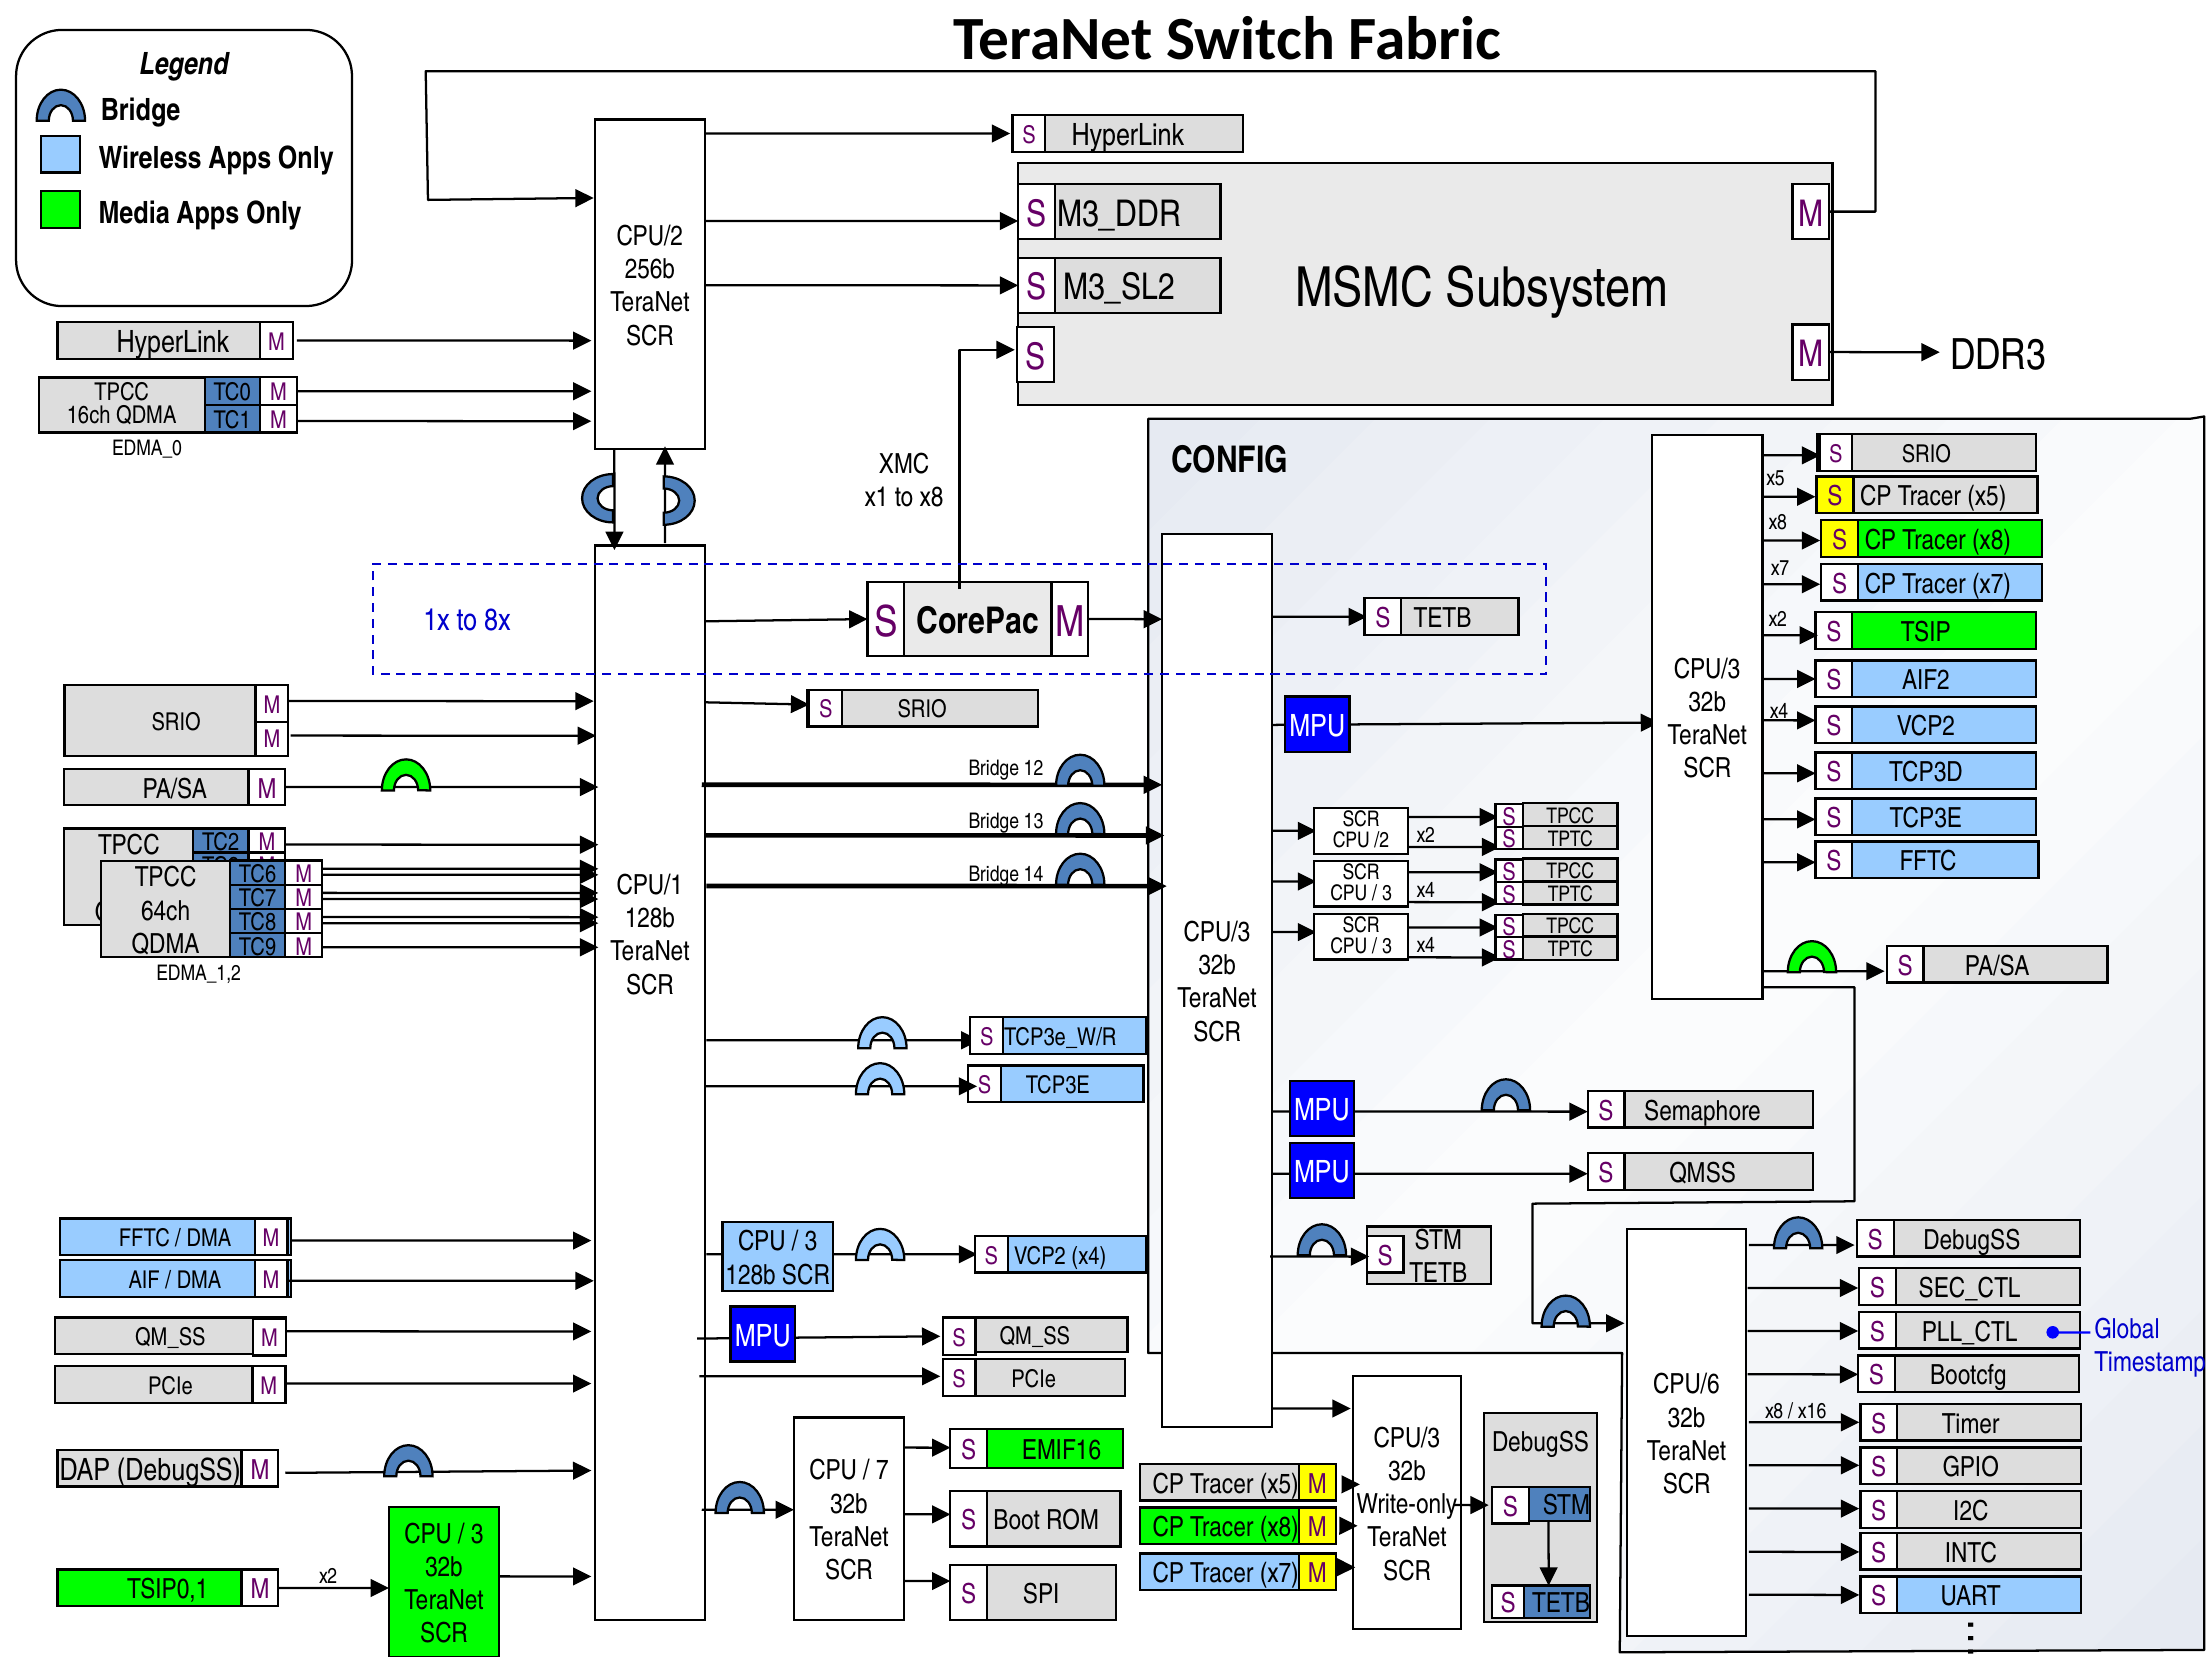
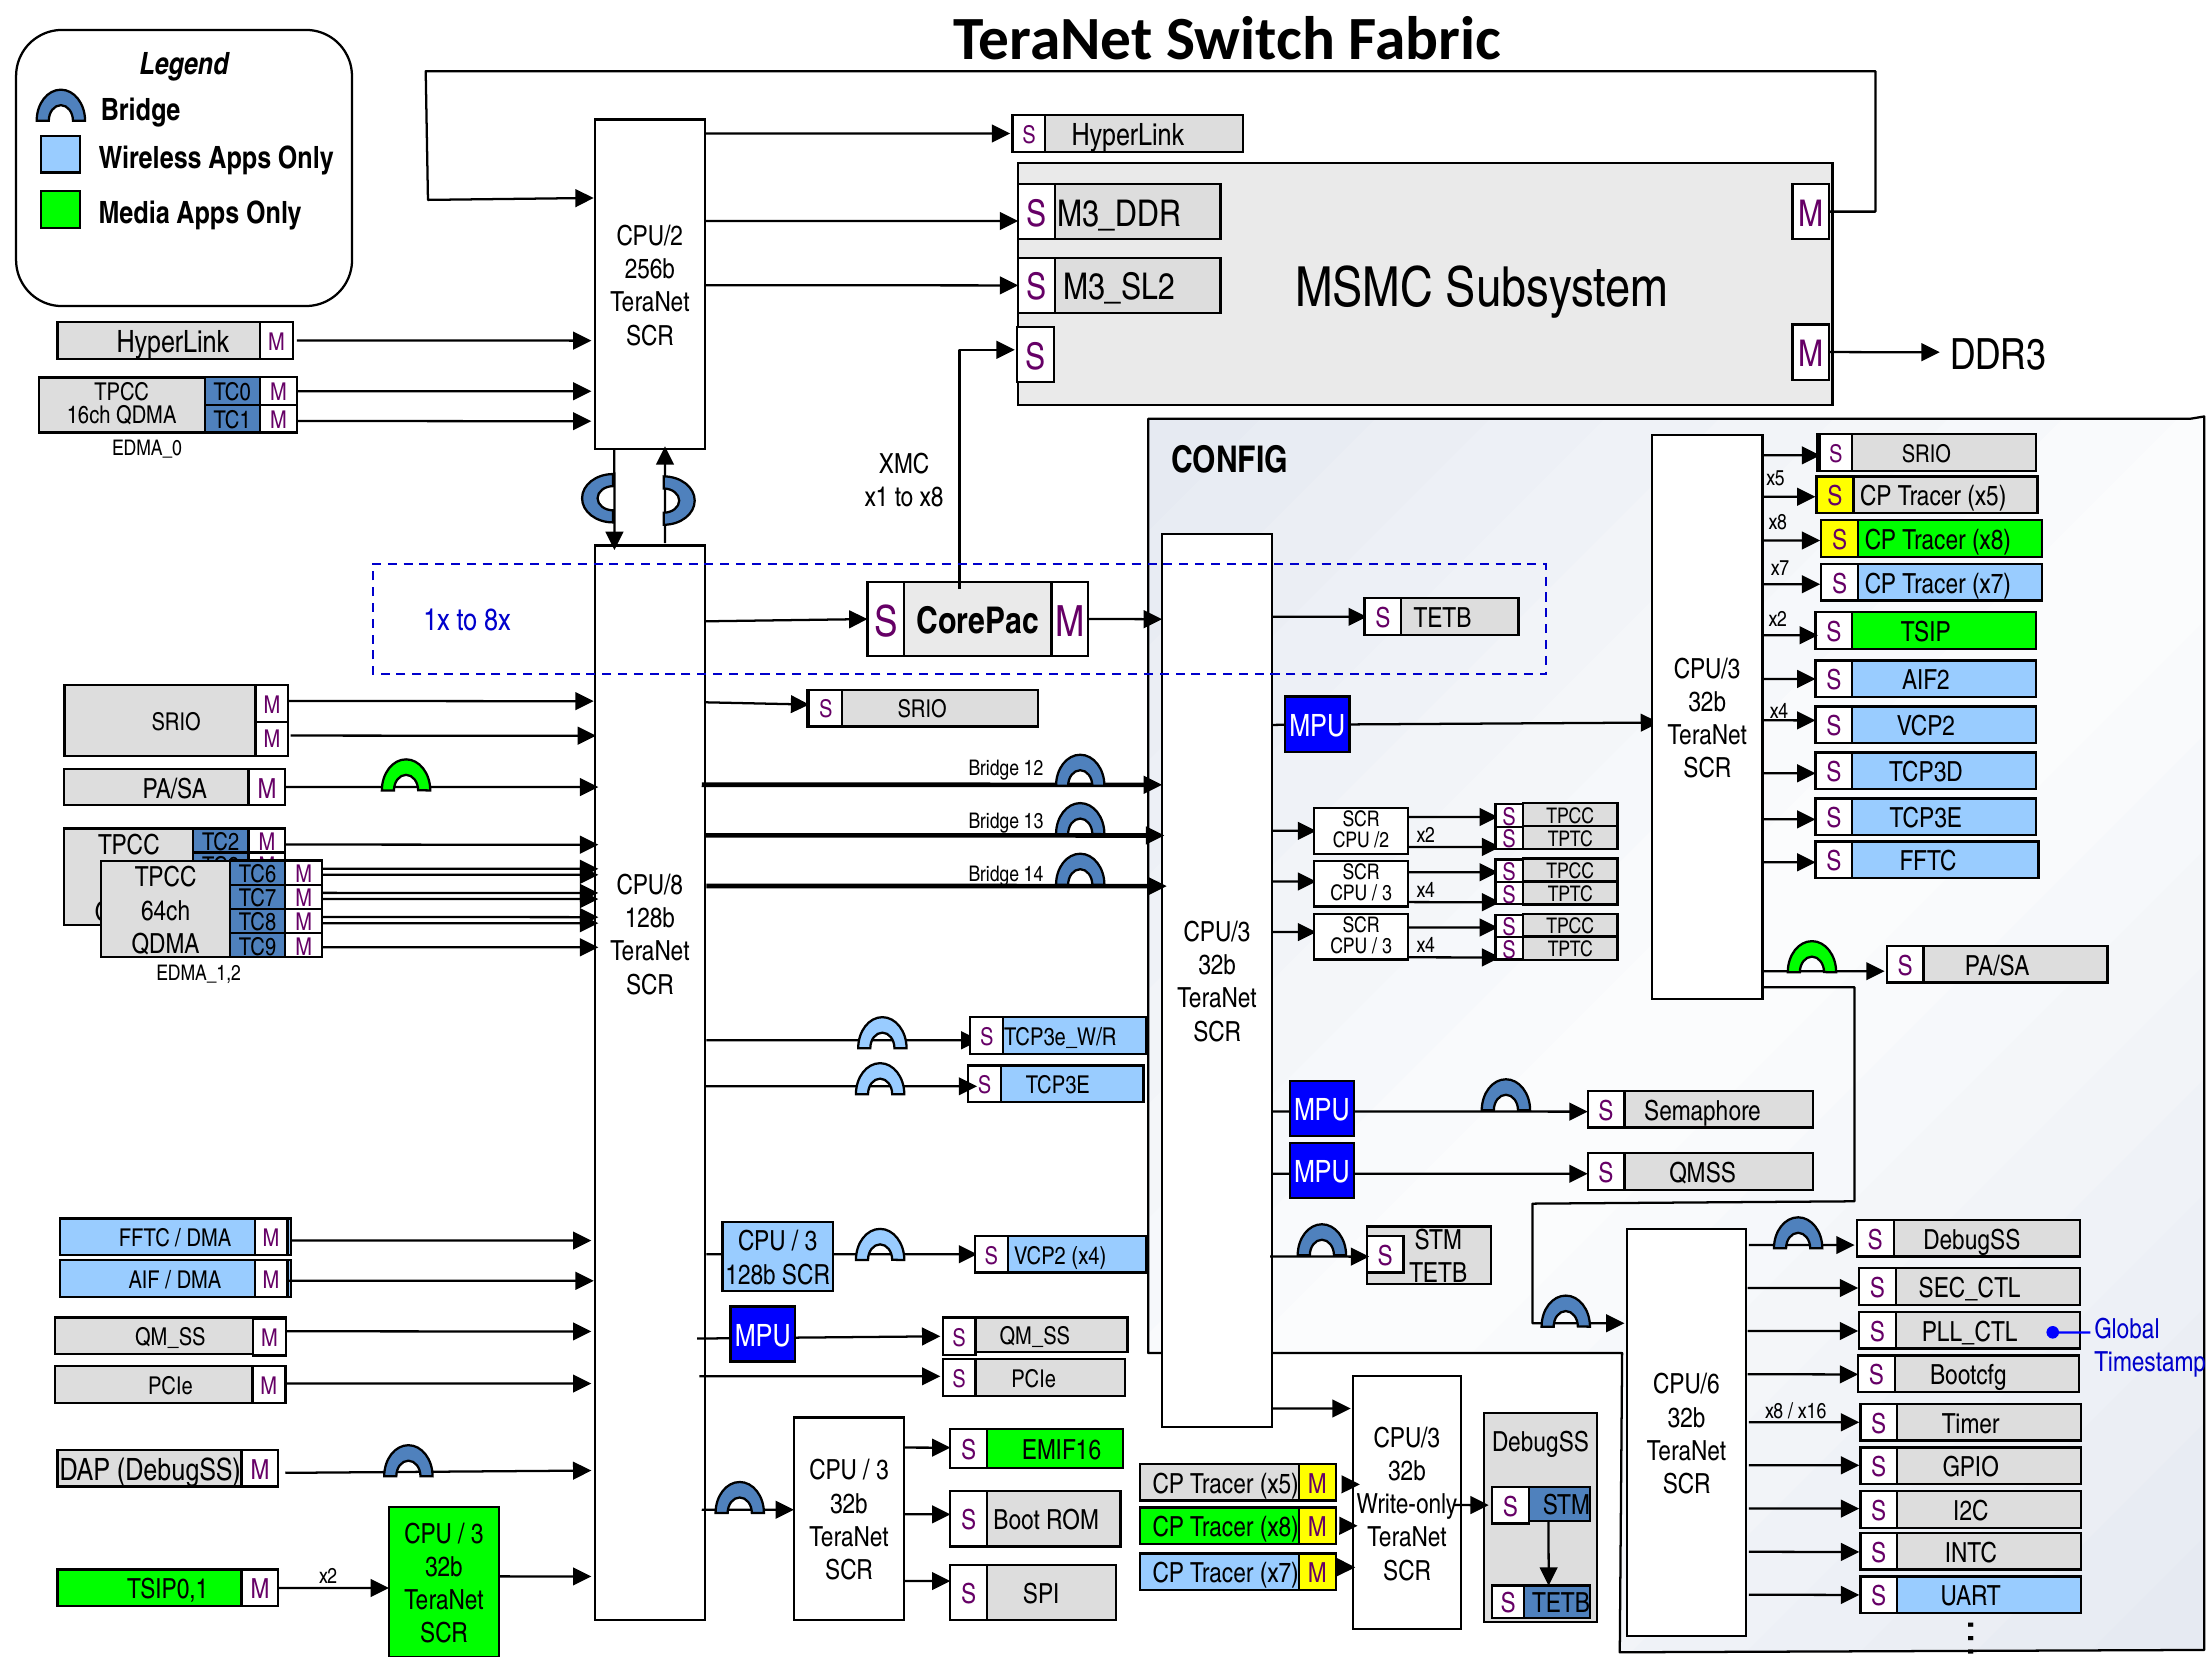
CPU/1: CPU/1 -> CPU/8 (650, 885)
7: 7 -> 3 (882, 1471)
